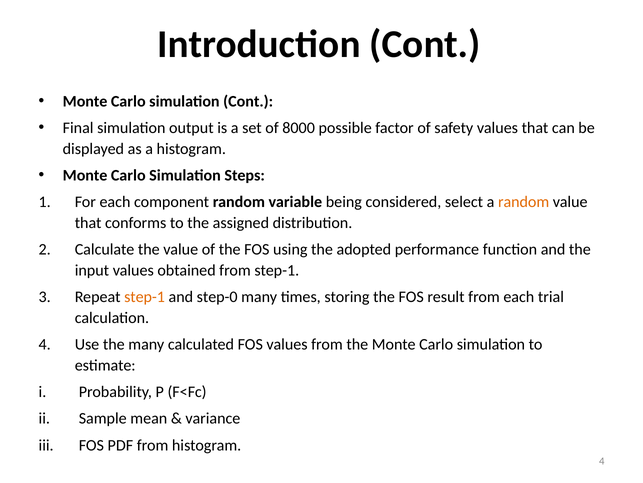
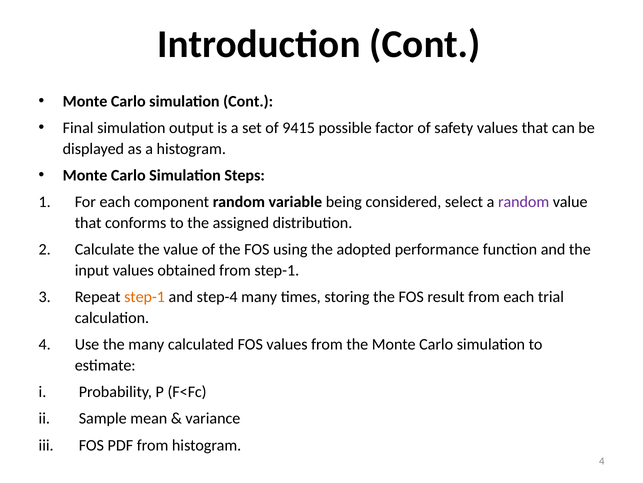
8000: 8000 -> 9415 (299, 128)
random colour: orange -> purple (524, 202)
step-0: step-0 -> step-4 (217, 297)
